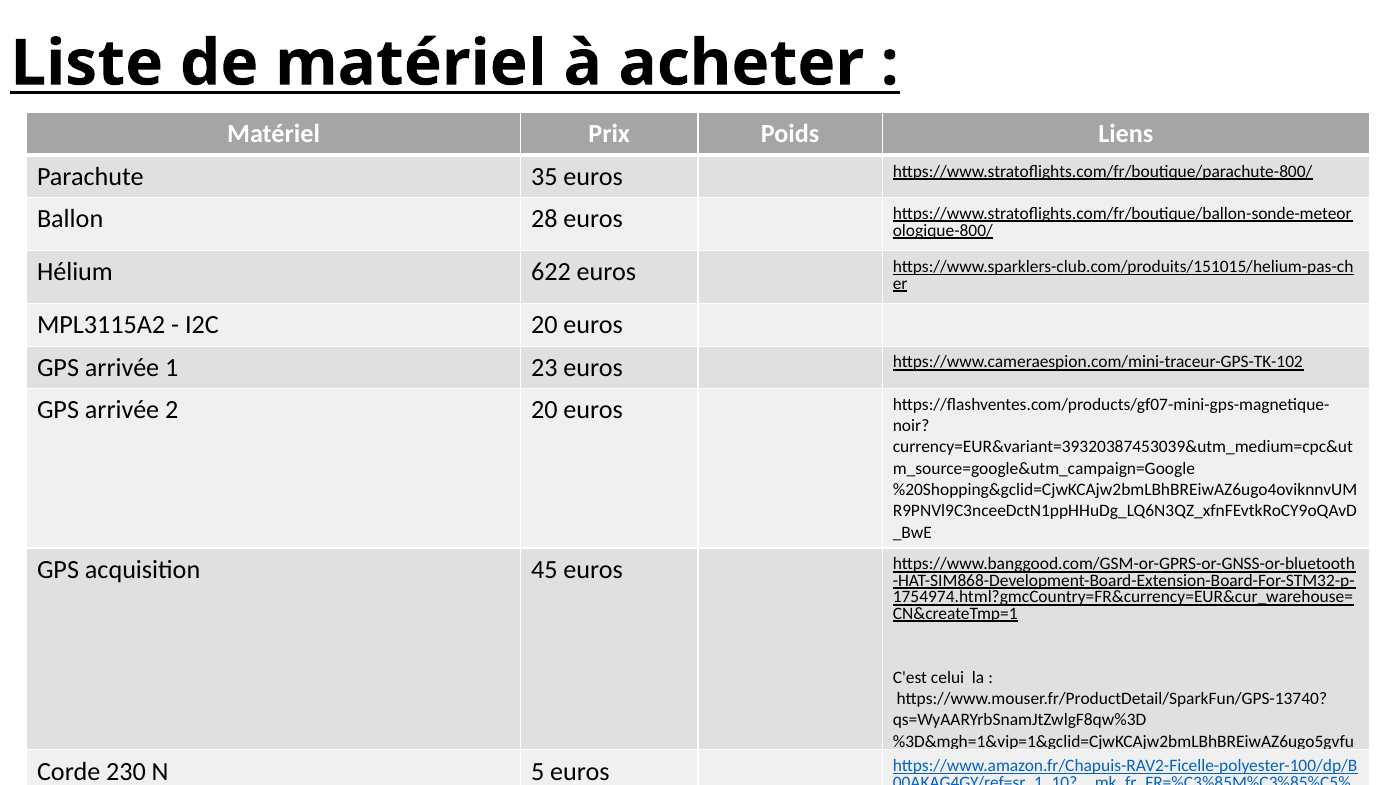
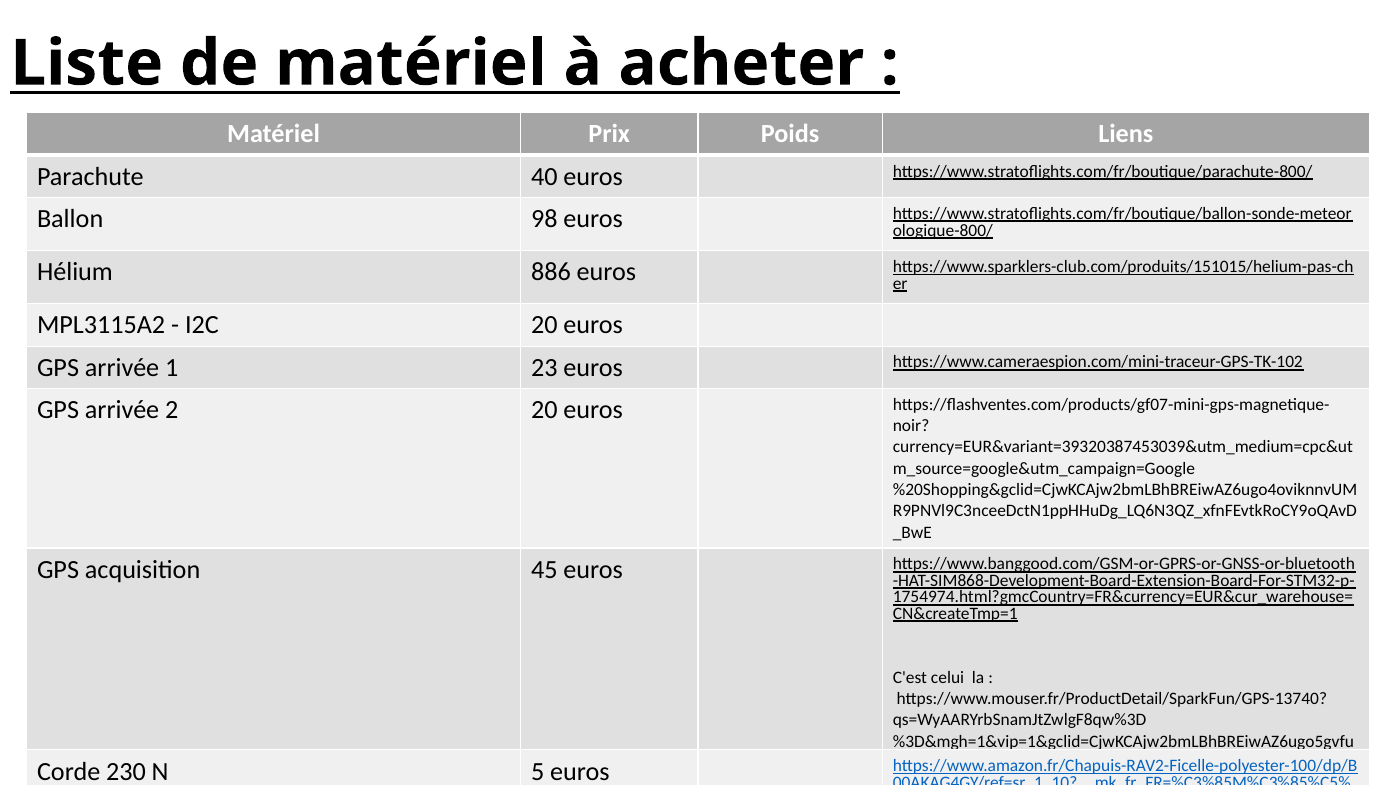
35: 35 -> 40 (544, 177)
28: 28 -> 98 (544, 219)
622: 622 -> 886 (551, 272)
